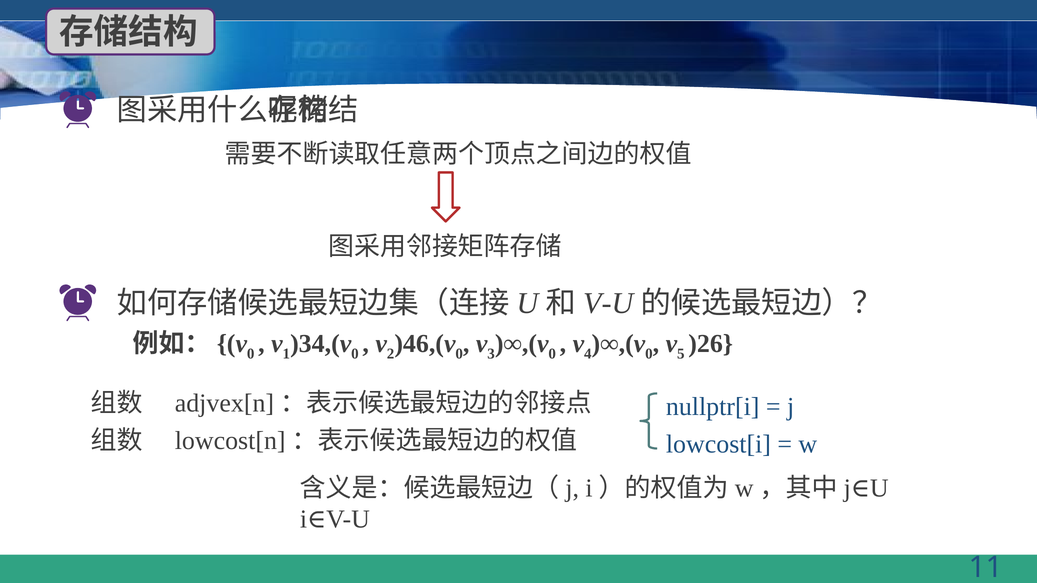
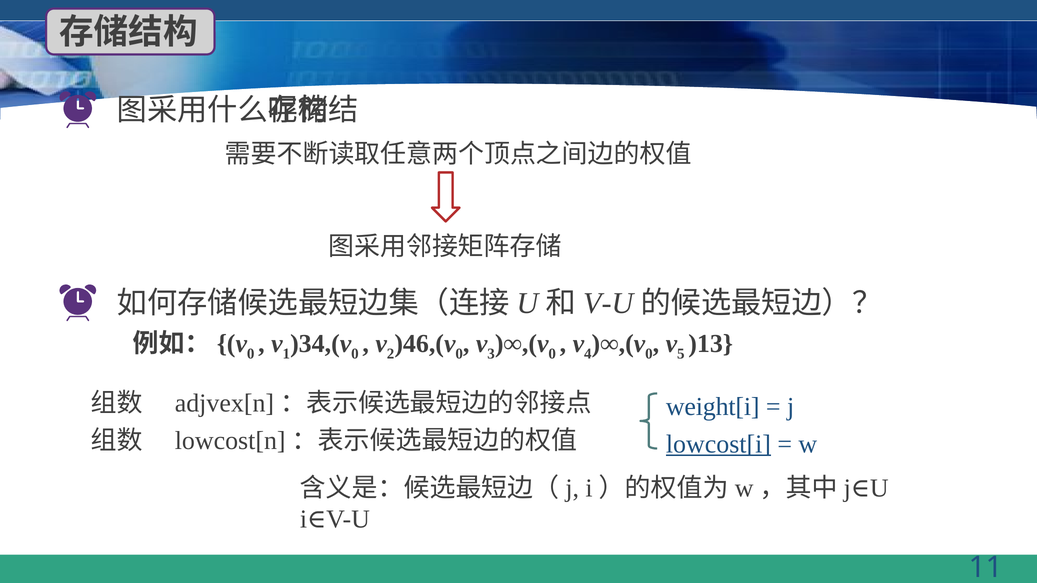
)26: )26 -> )13 (711, 344)
nullptr[i: nullptr[i -> weight[i (713, 407)
lowcost[i underline: none -> present (718, 445)
